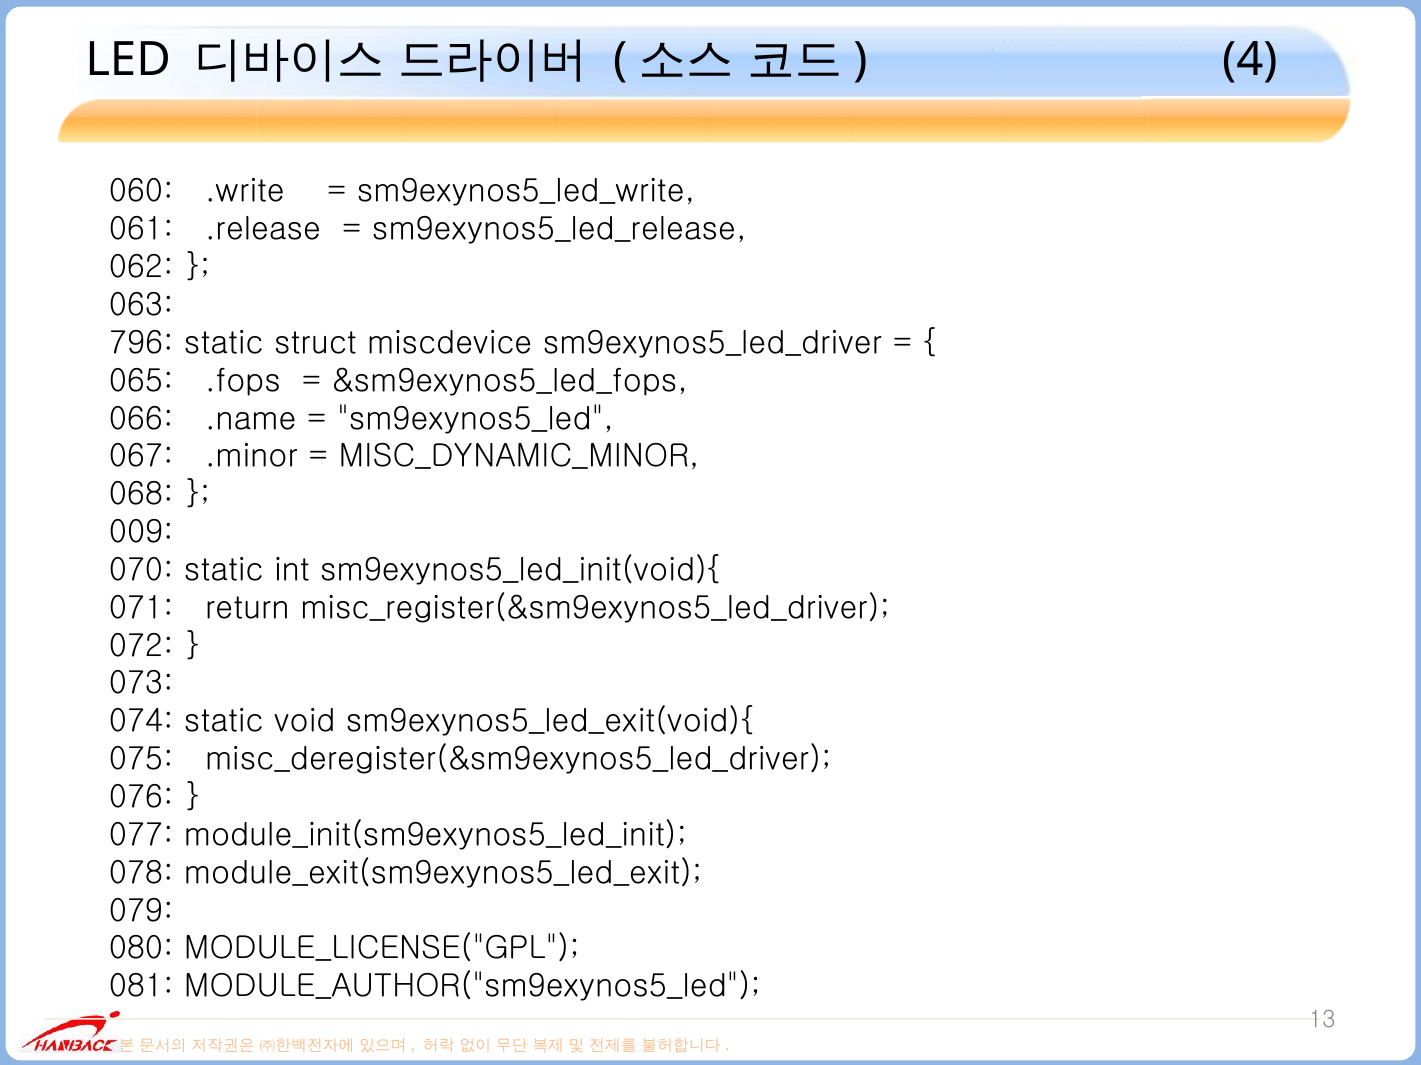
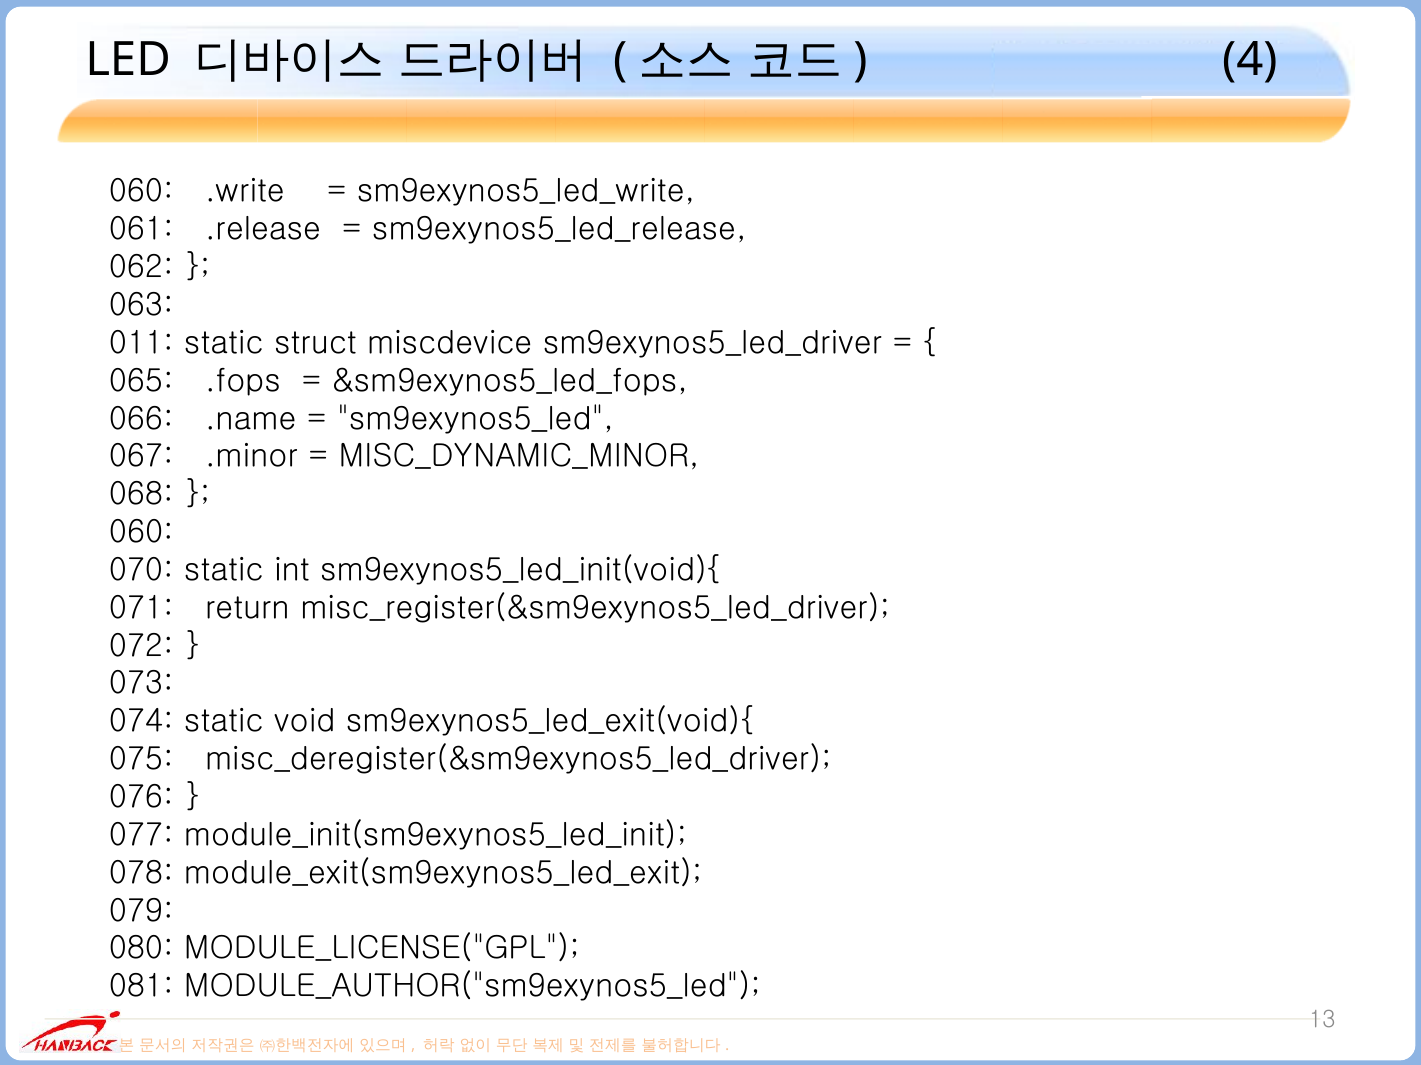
796: 796 -> 011 (141, 343)
009: 009 -> 060 (141, 533)
